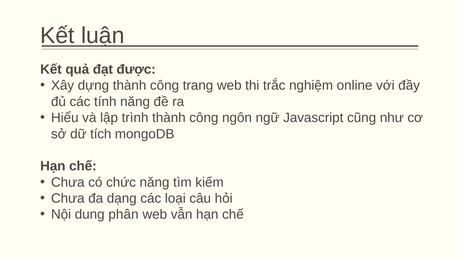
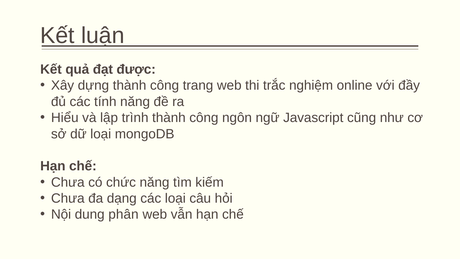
dữ tích: tích -> loại (101, 134)
